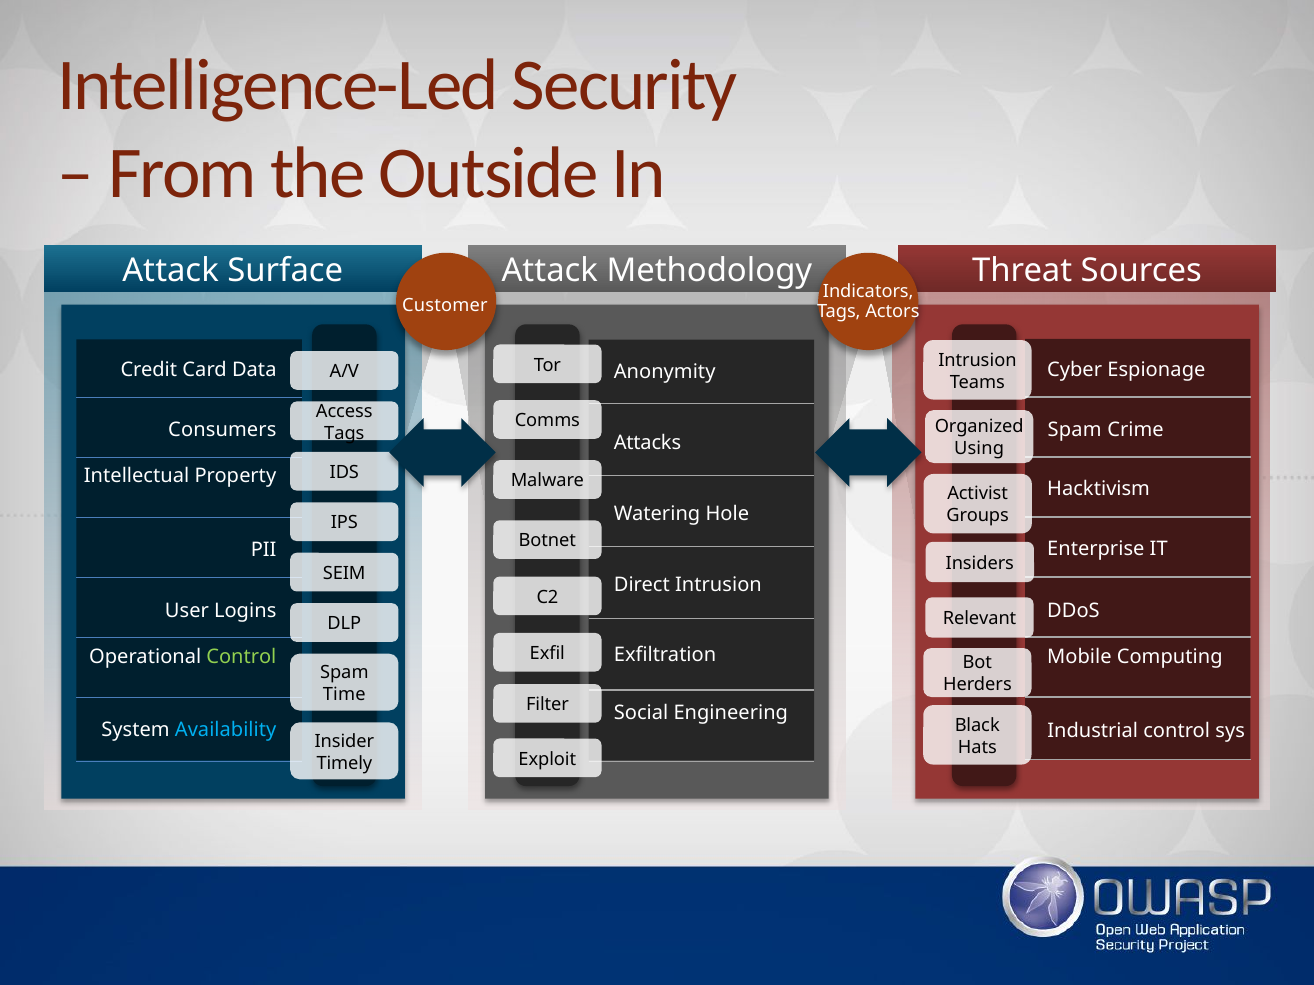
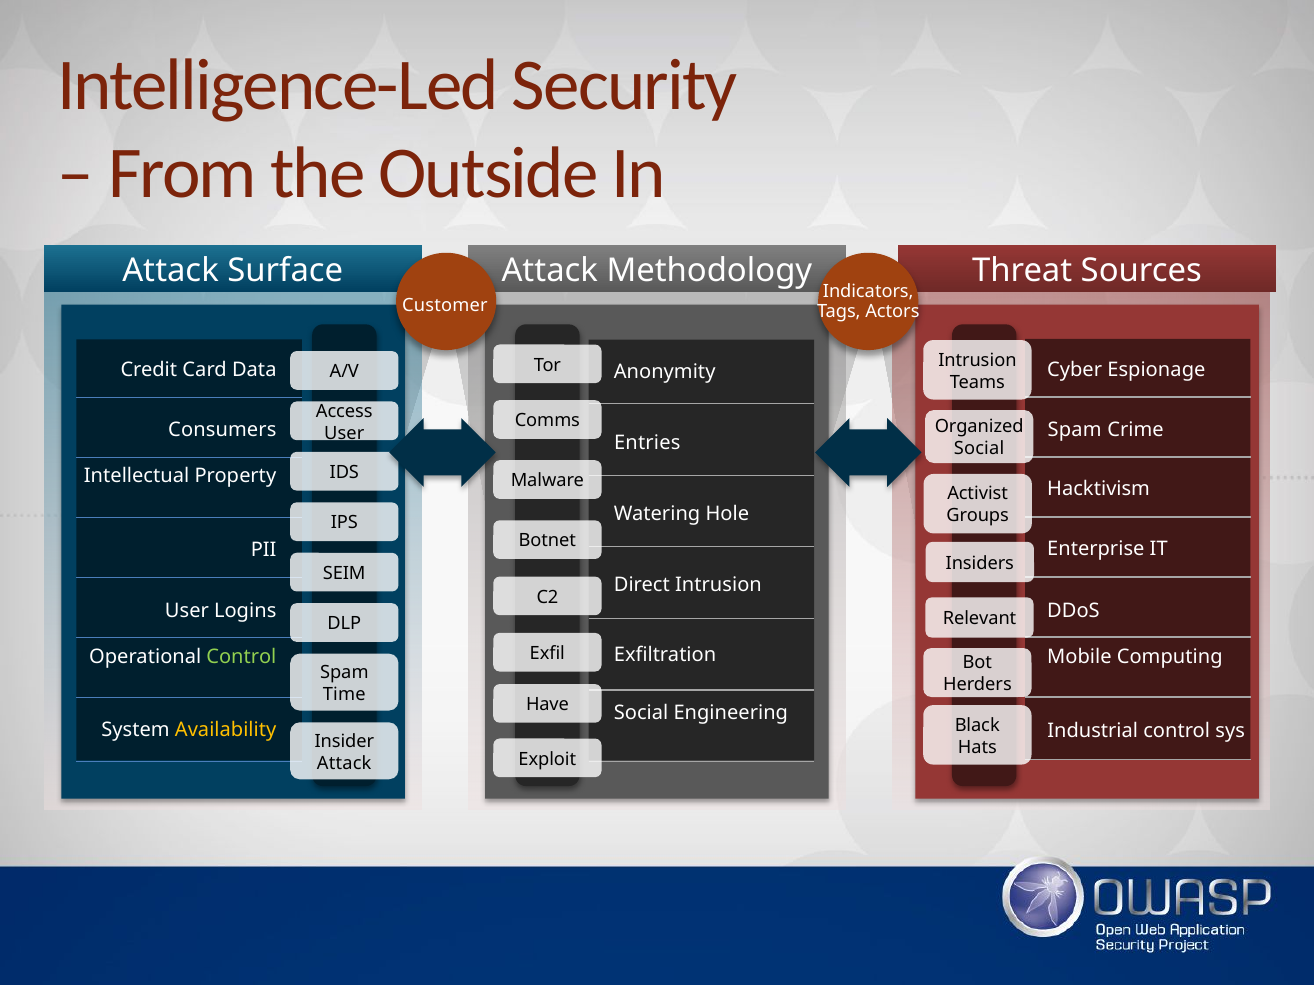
Tags: Tags -> User (344, 433)
Attacks: Attacks -> Entries (647, 443)
Using: Using -> Social (979, 449)
Filter: Filter -> Have (547, 705)
Availability colour: light blue -> yellow (226, 731)
Timely: Timely -> Attack (344, 763)
